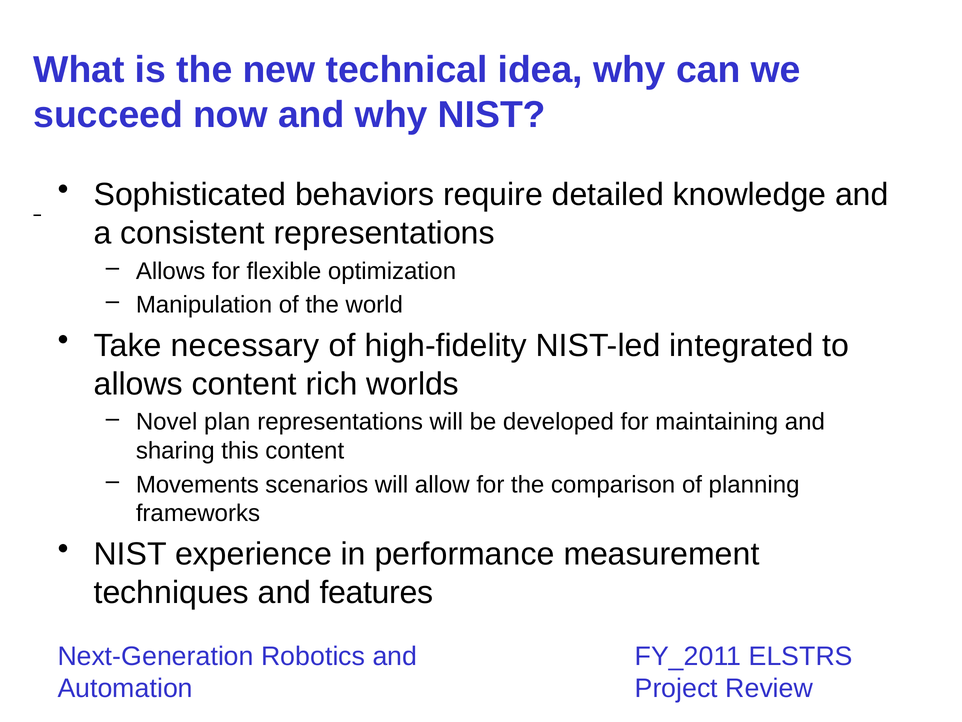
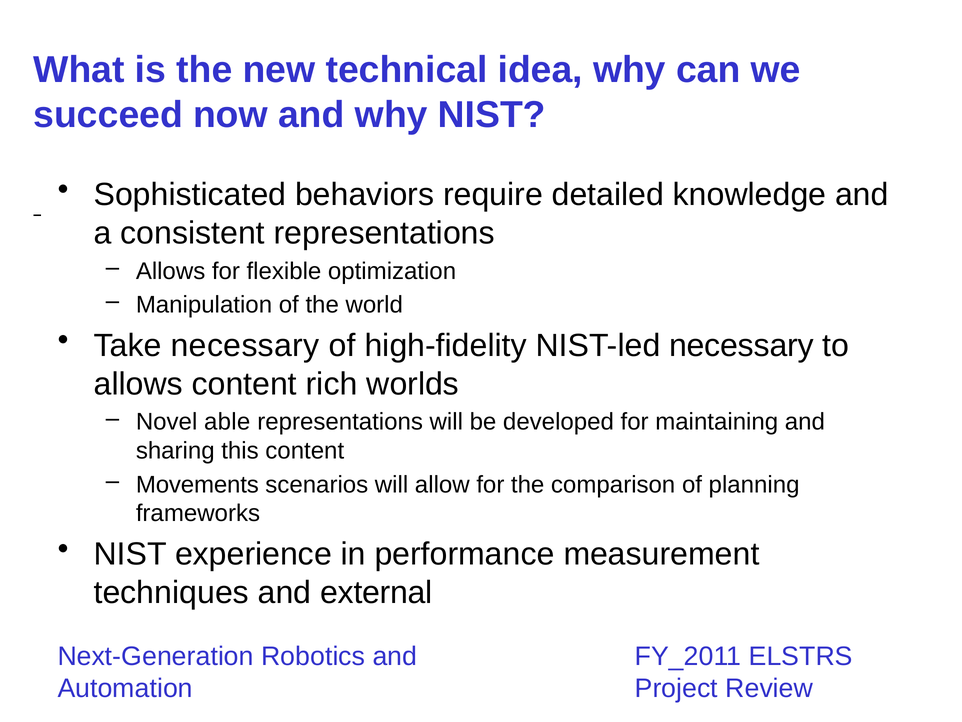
NIST-led integrated: integrated -> necessary (741, 345)
plan: plan -> able (227, 422)
features: features -> external (376, 592)
